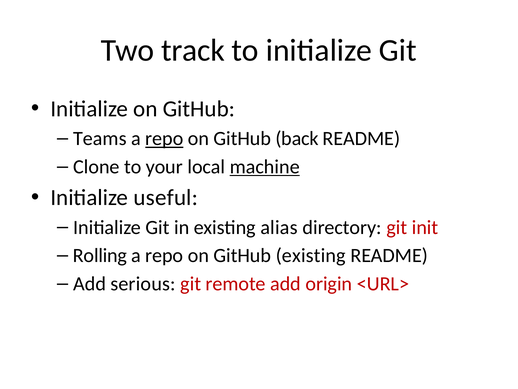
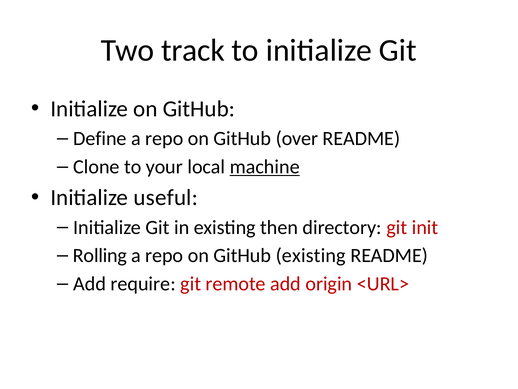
Teams: Teams -> Define (100, 138)
repo underline: present -> none (164, 138)
back: back -> over (297, 138)
alias: alias -> then (279, 227)
serious: serious -> require (143, 284)
